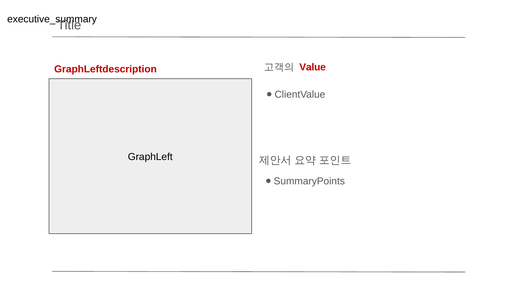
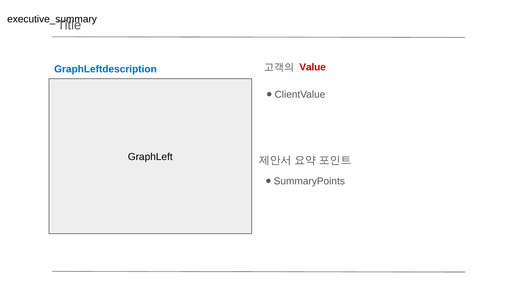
GraphLeftdescription colour: red -> blue (105, 69)
